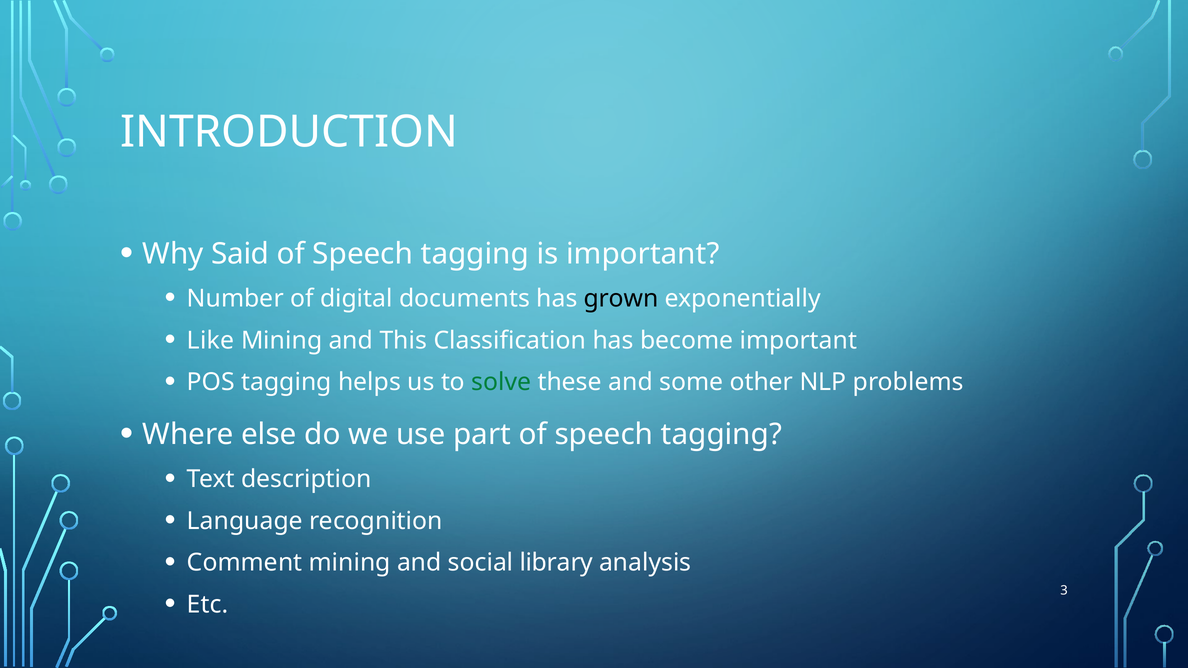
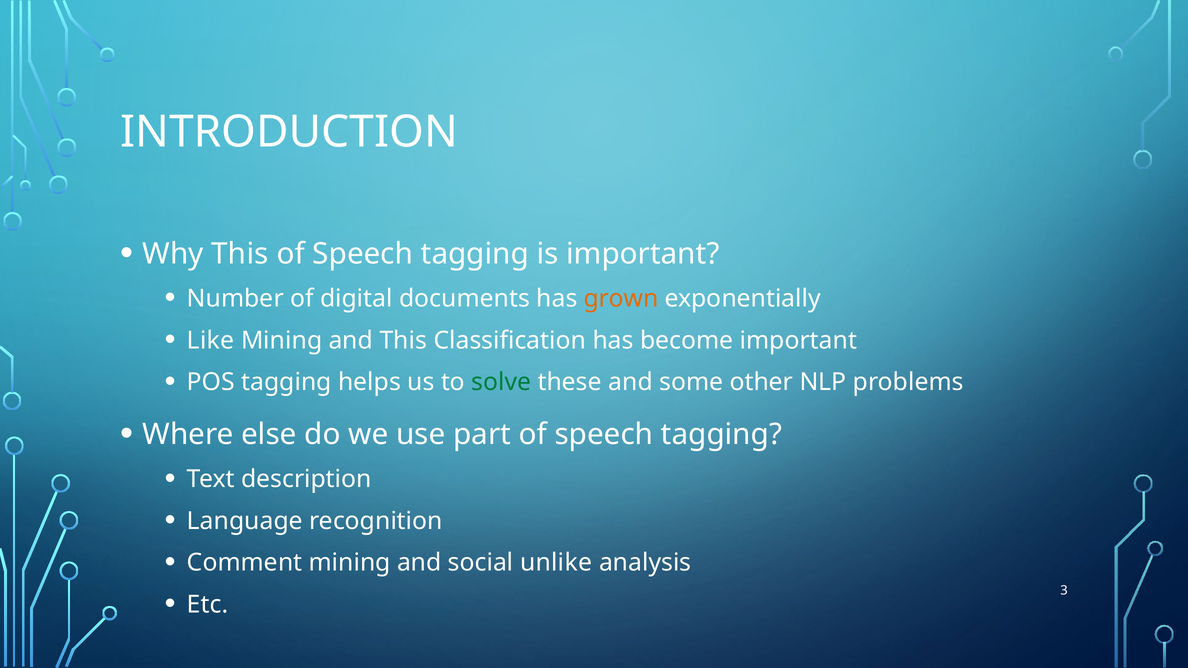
Why Said: Said -> This (240, 254)
grown colour: black -> orange (621, 299)
library: library -> unlike (556, 563)
